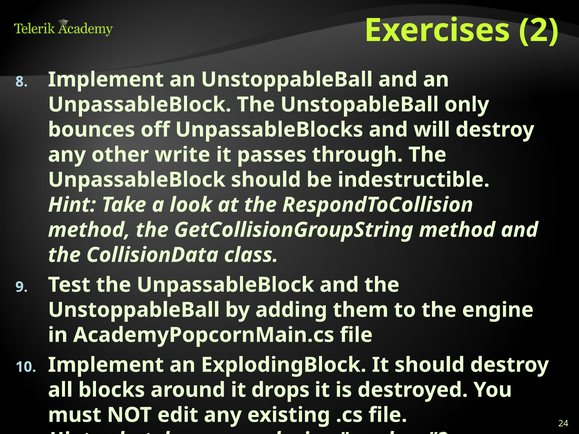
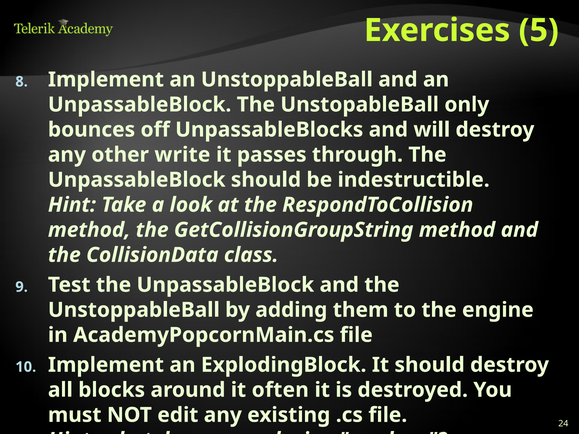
2: 2 -> 5 (539, 30)
drops: drops -> often (280, 390)
